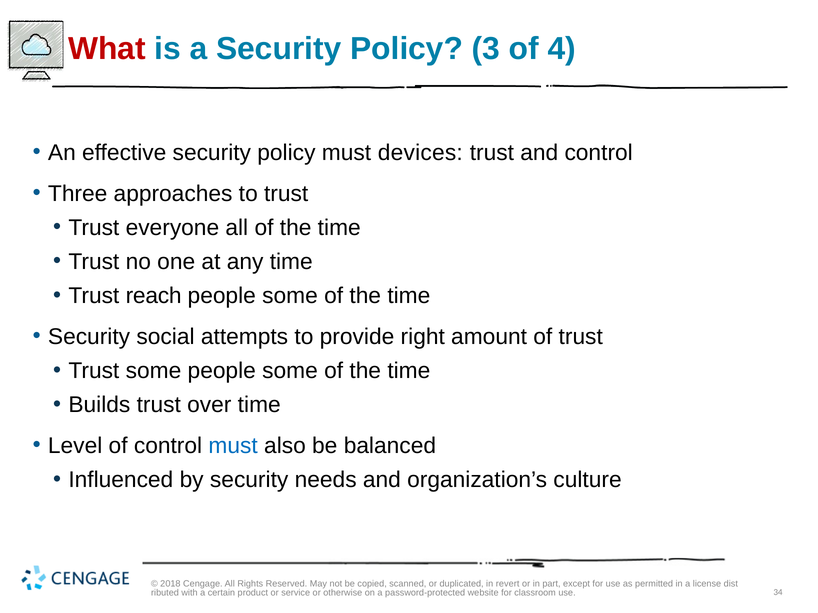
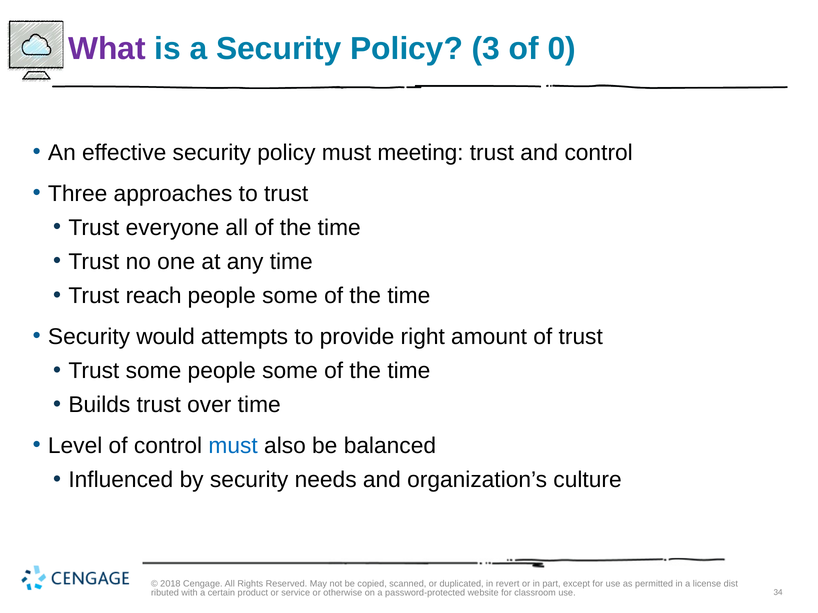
What colour: red -> purple (107, 49)
4: 4 -> 0 (562, 49)
devices: devices -> meeting (420, 153)
social: social -> would (166, 337)
